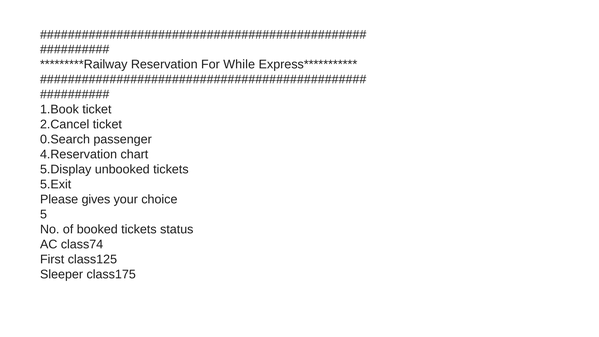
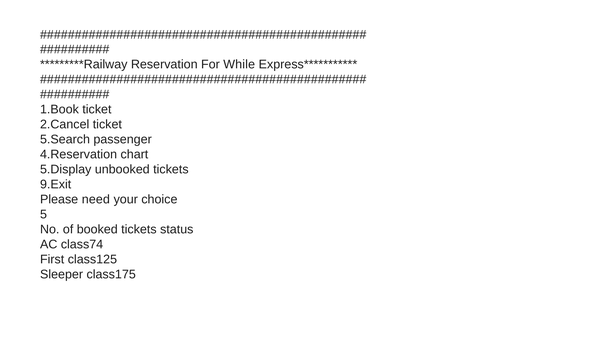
0.Search: 0.Search -> 5.Search (65, 139)
5.Exit: 5.Exit -> 9.Exit (56, 184)
gives: gives -> need (96, 199)
